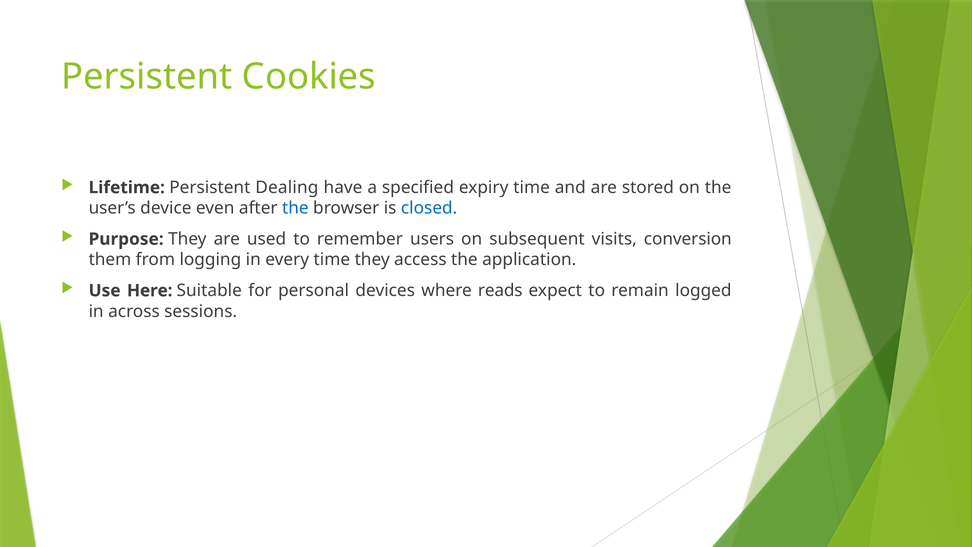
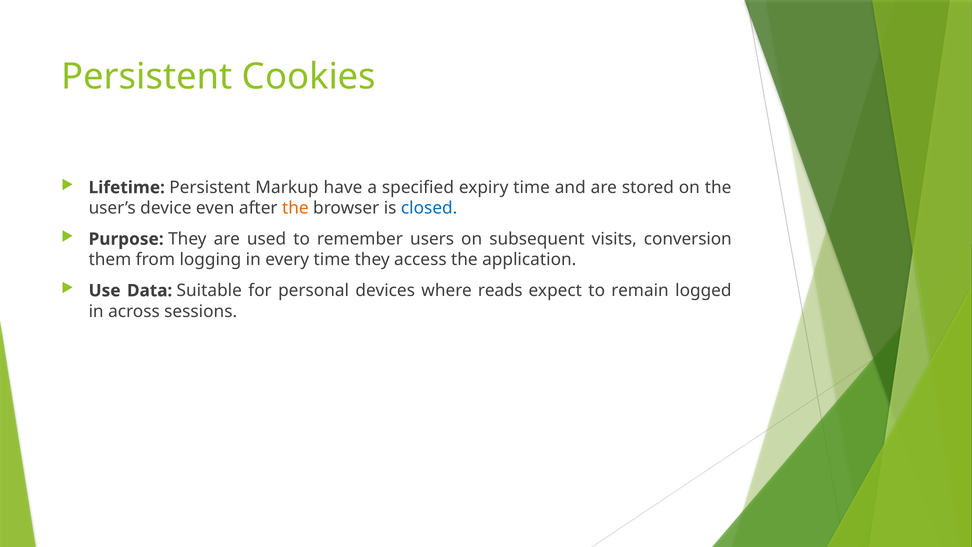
Dealing: Dealing -> Markup (287, 187)
the colour: blue -> orange (295, 208)
Here: Here -> Data (150, 291)
